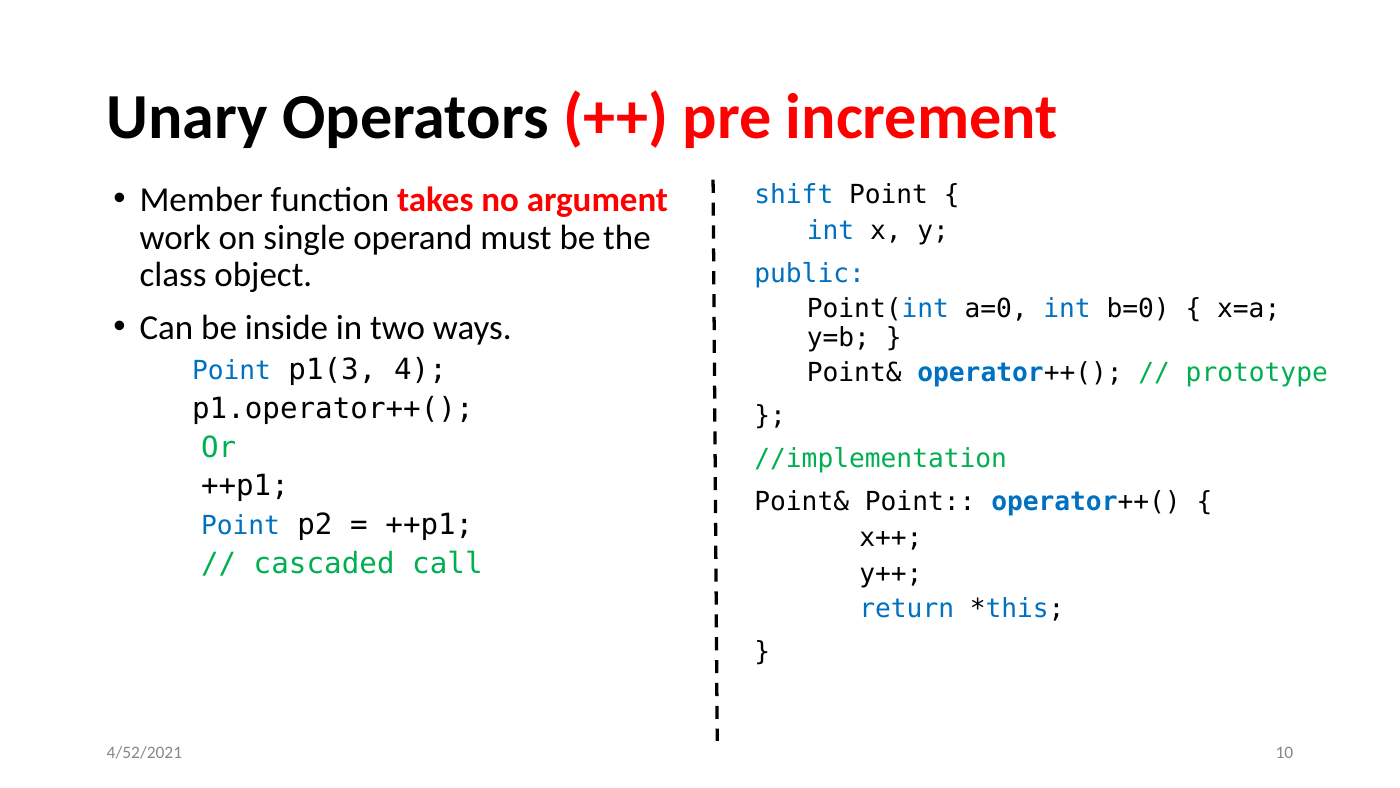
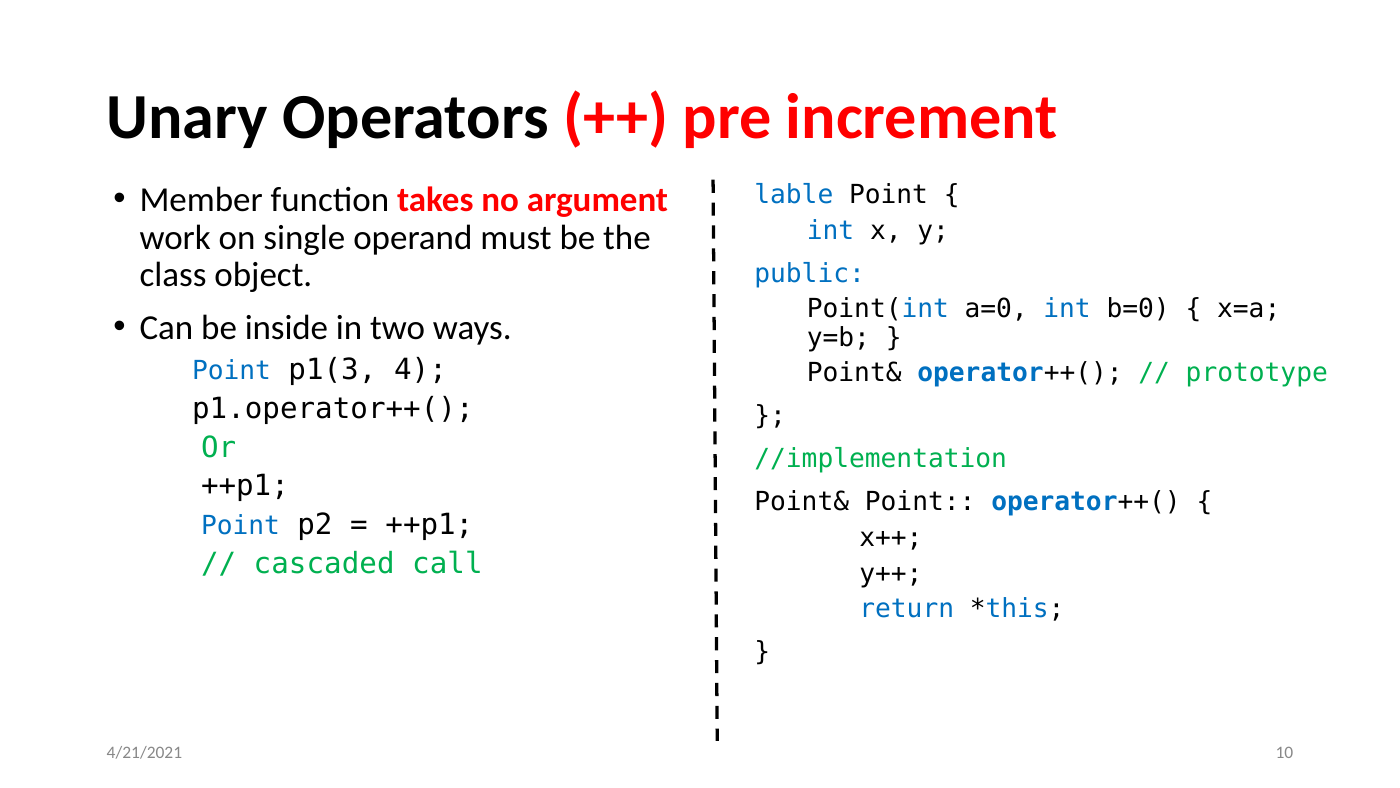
shift: shift -> lable (794, 195)
4/52/2021: 4/52/2021 -> 4/21/2021 (144, 752)
